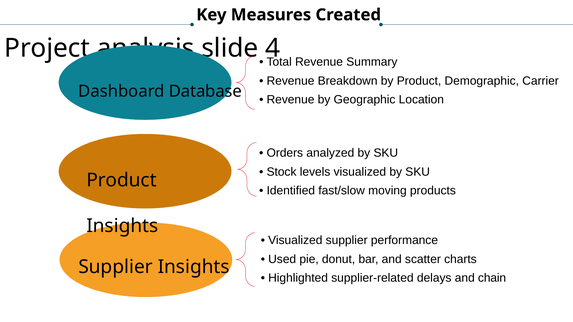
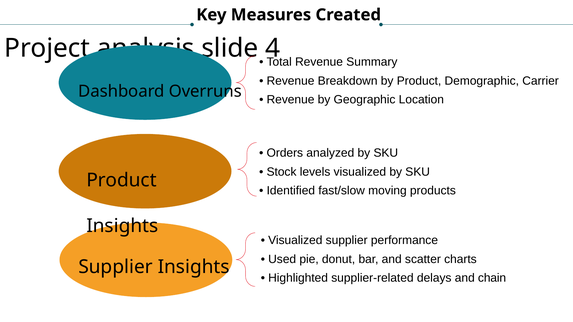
Database: Database -> Overruns (205, 91)
